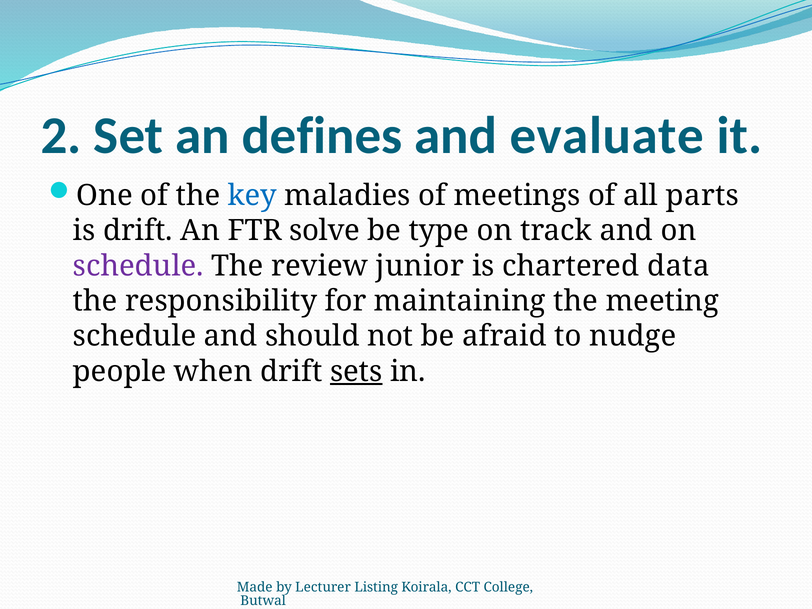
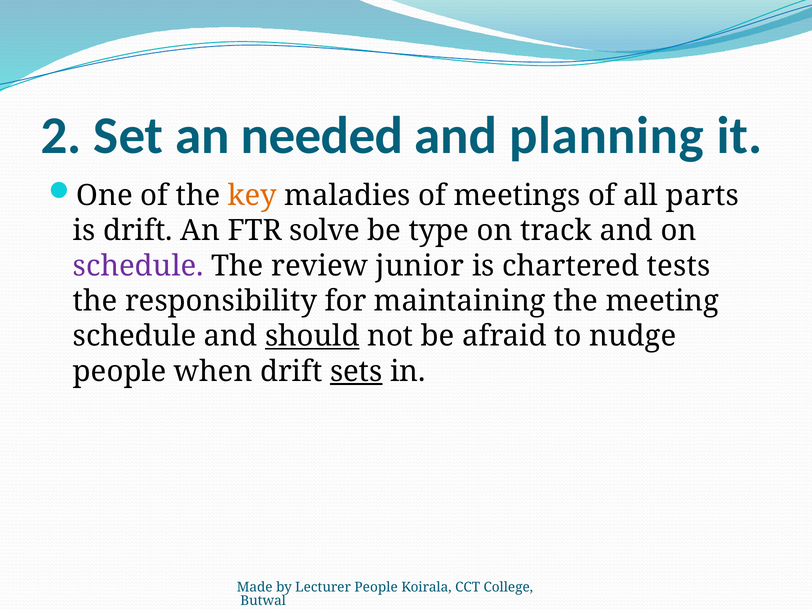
defines: defines -> needed (322, 136)
evaluate: evaluate -> planning (607, 136)
key colour: blue -> orange (252, 196)
data: data -> tests (679, 266)
should underline: none -> present (312, 336)
Lecturer Listing: Listing -> People (376, 587)
